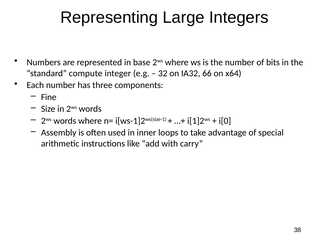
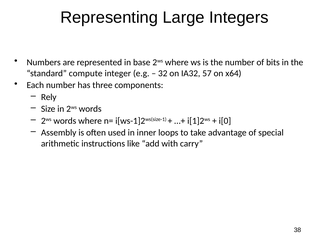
66: 66 -> 57 (207, 74)
Fine: Fine -> Rely (49, 97)
